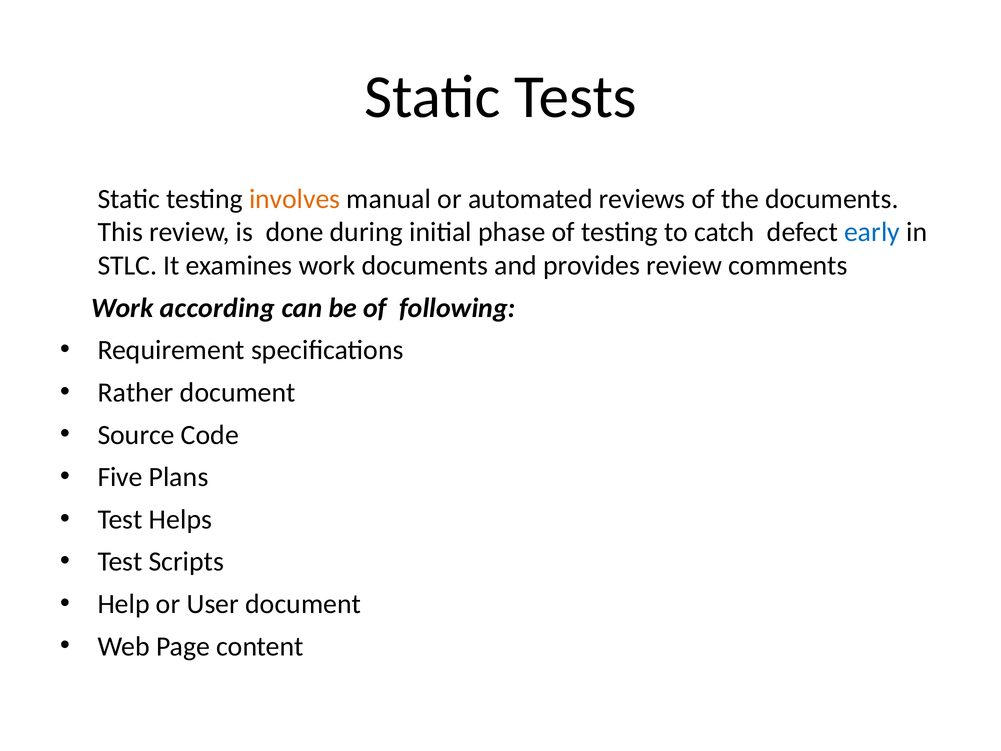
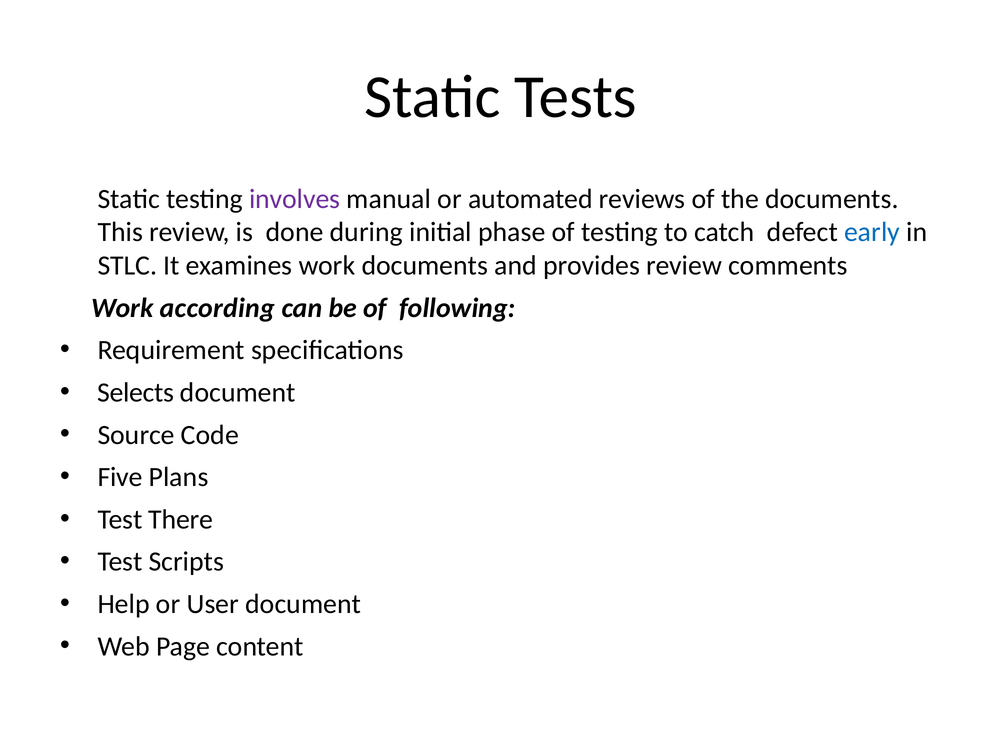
involves colour: orange -> purple (295, 199)
Rather: Rather -> Selects (136, 392)
Helps: Helps -> There (181, 519)
